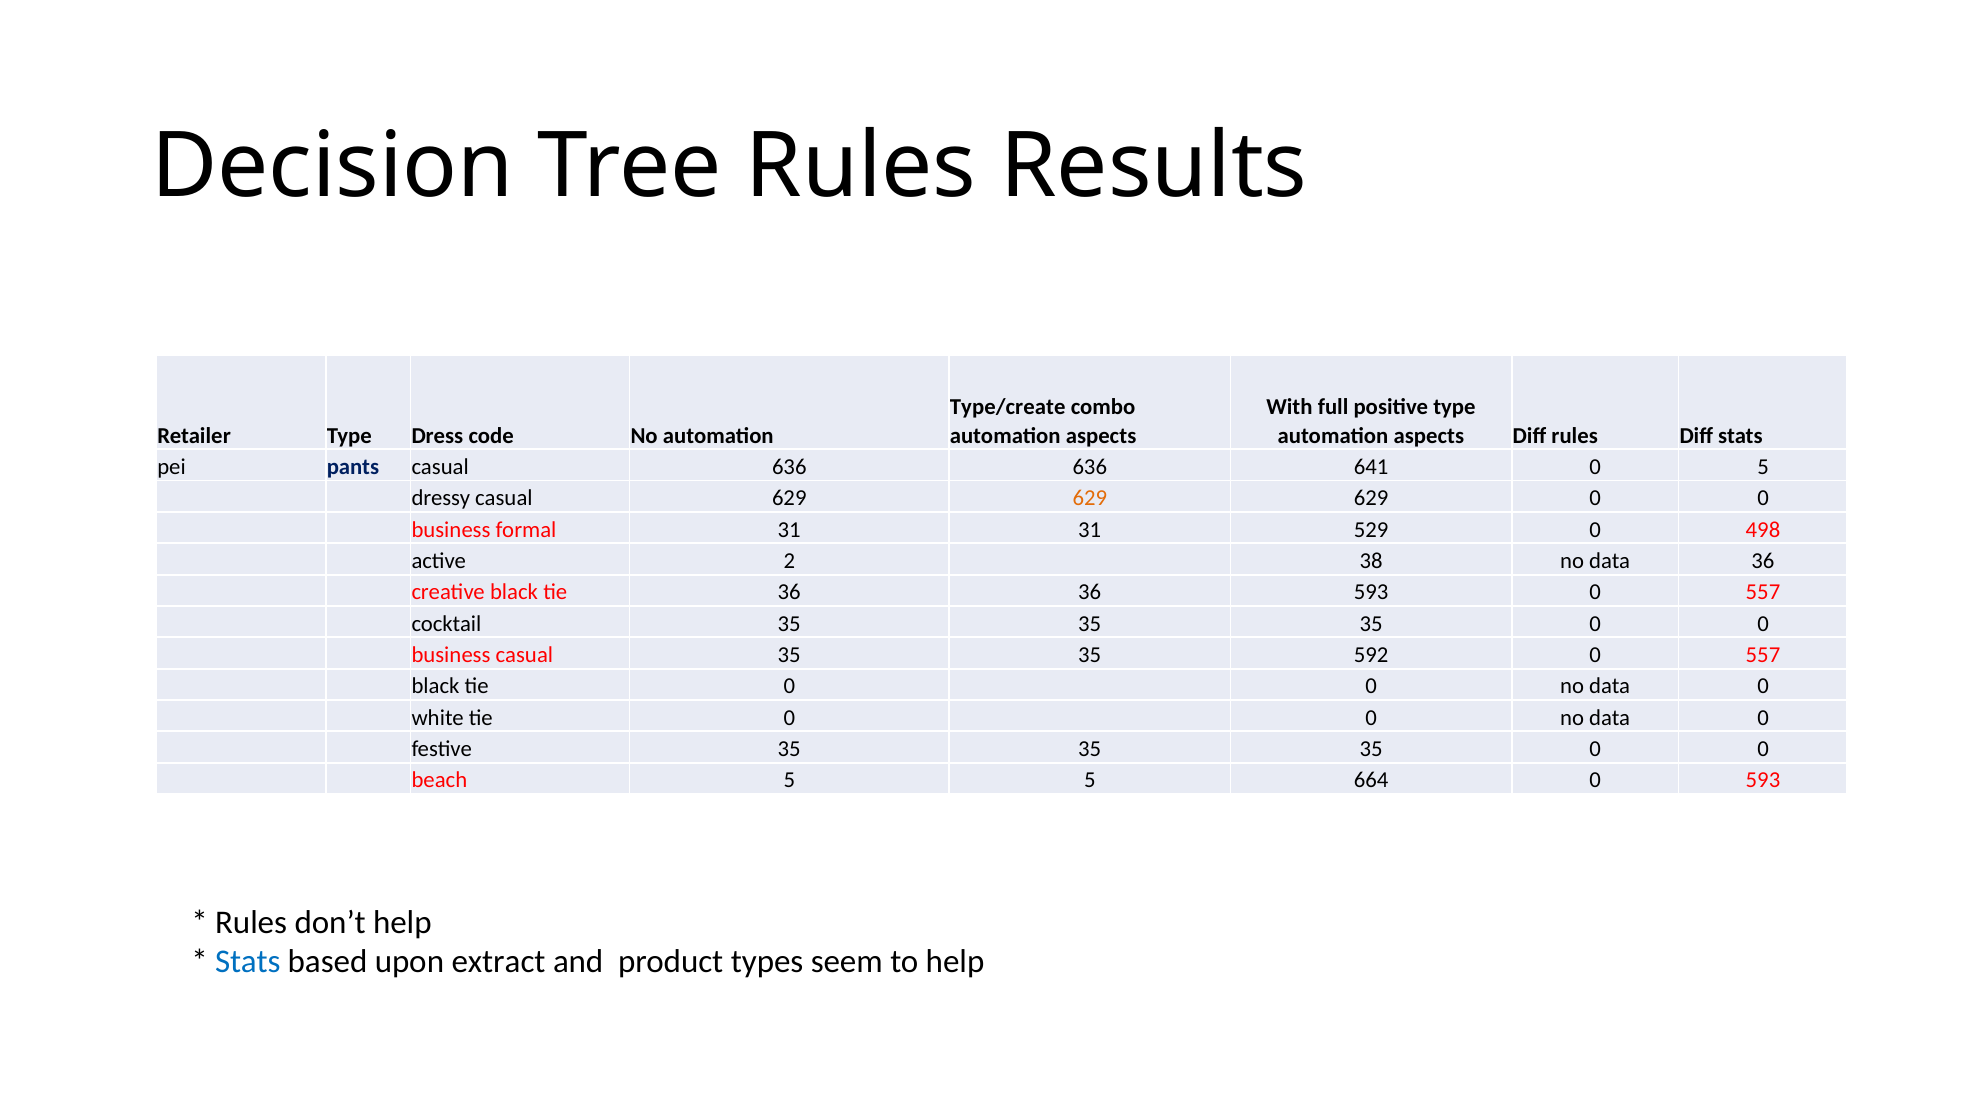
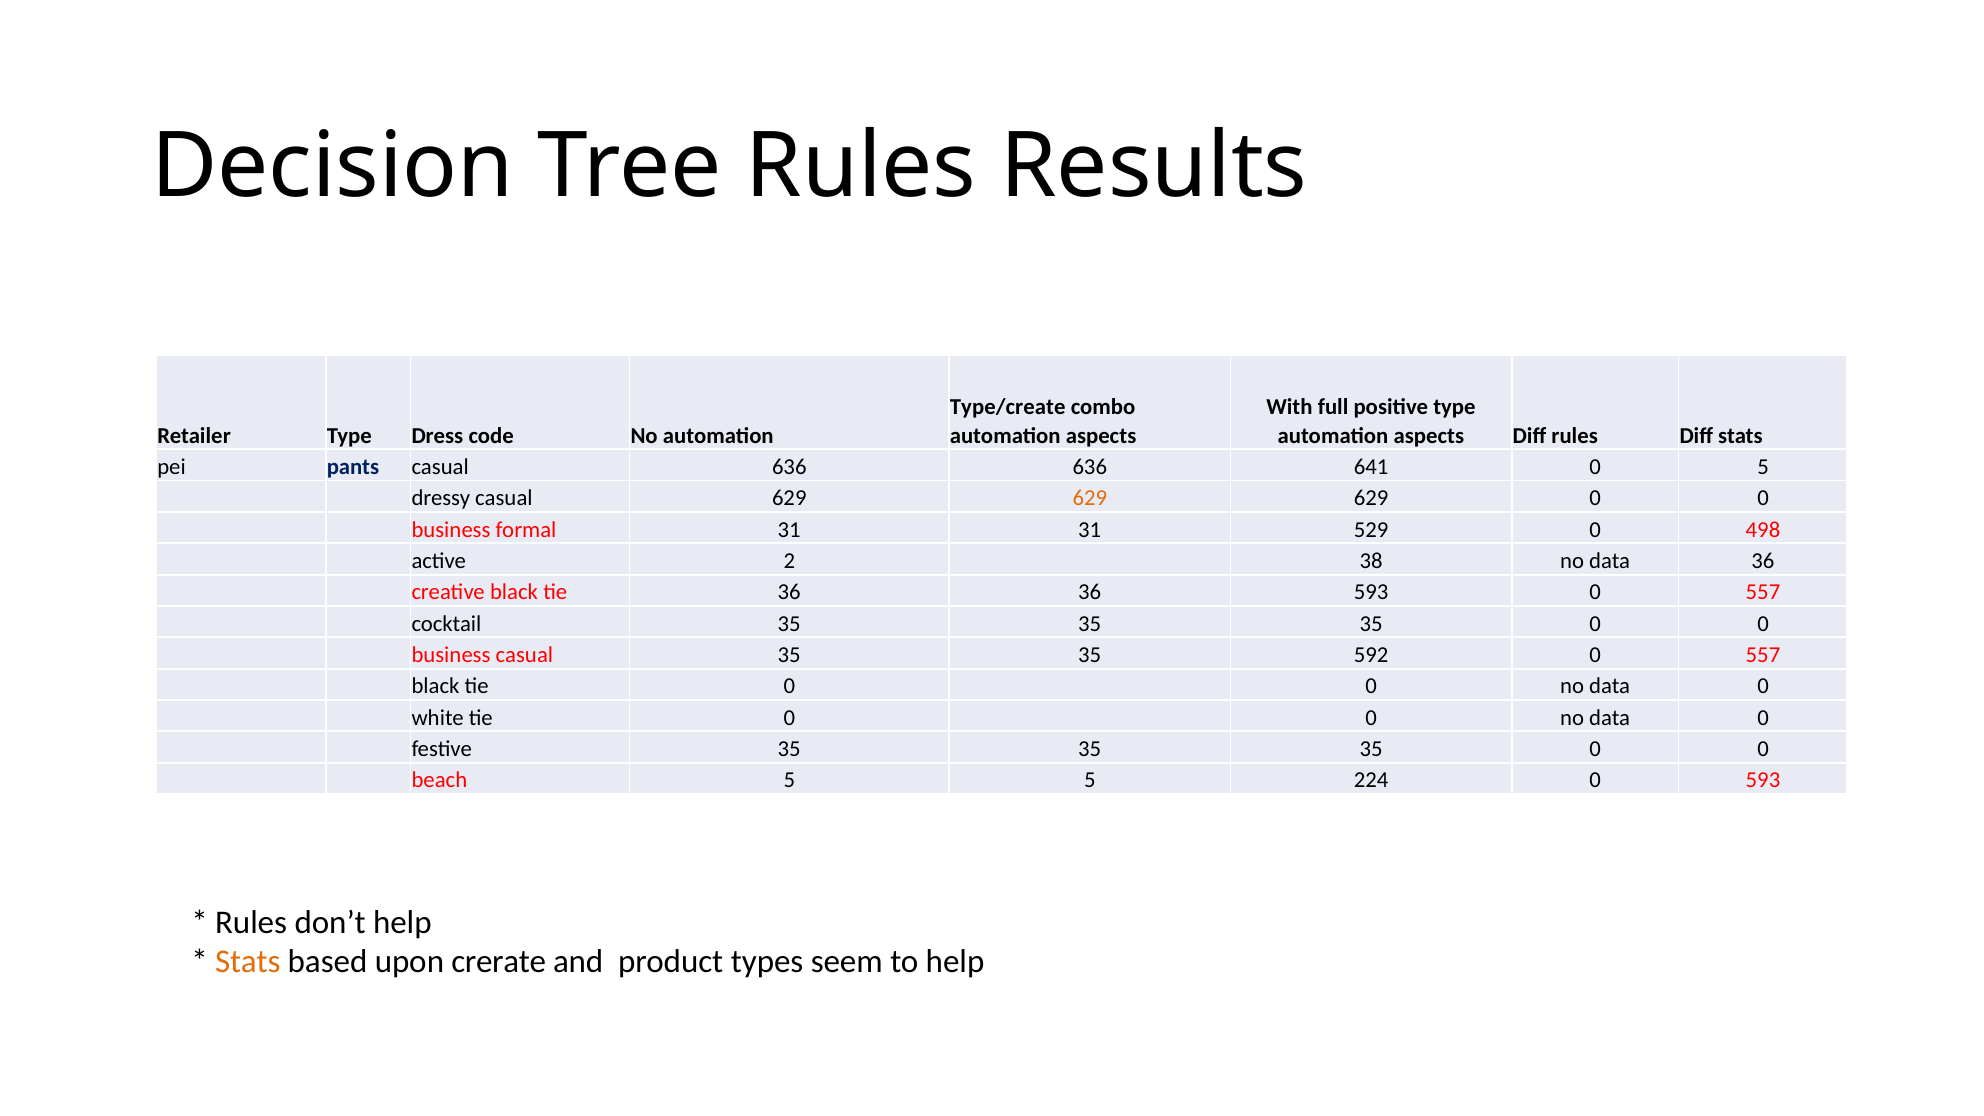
664: 664 -> 224 (1371, 780)
Stats colour: blue -> orange (248, 962)
extract: extract -> crerate (499, 962)
